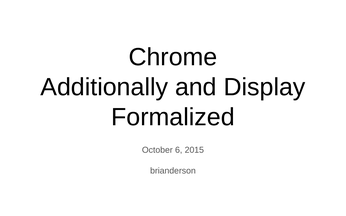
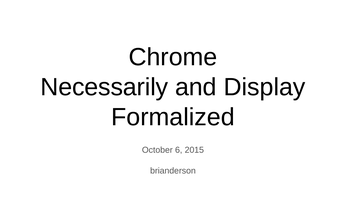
Additionally: Additionally -> Necessarily (104, 87)
